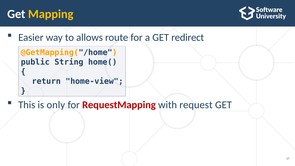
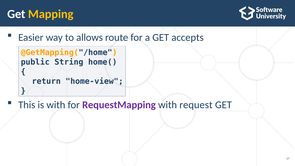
redirect: redirect -> accepts (188, 37)
is only: only -> with (56, 105)
RequestMapping colour: red -> purple (119, 105)
